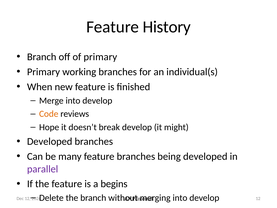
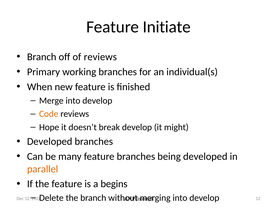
History: History -> Initiate (167, 27)
of primary: primary -> reviews (100, 57)
parallel colour: purple -> orange (43, 169)
